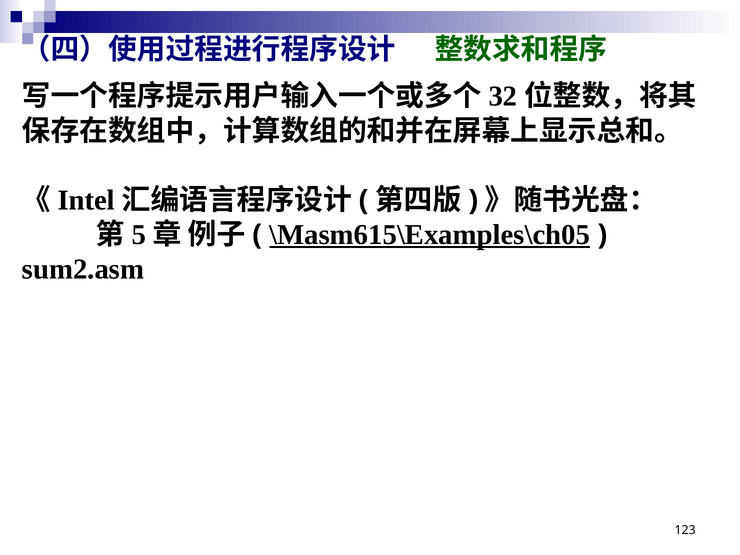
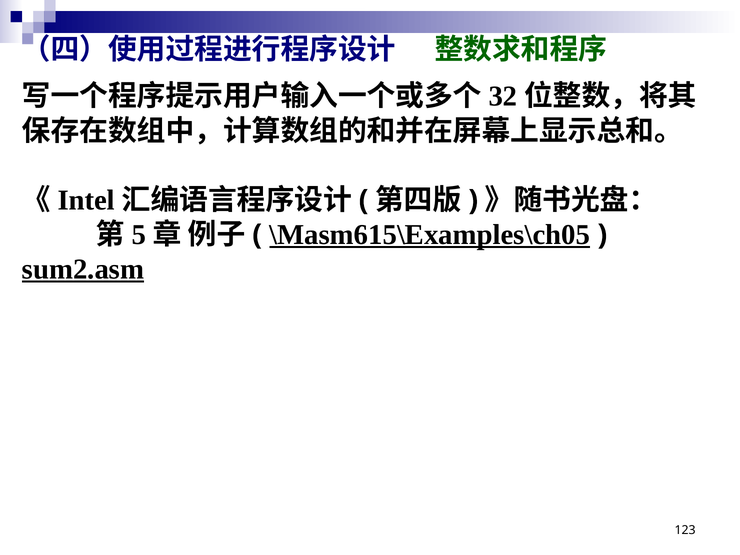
sum2.asm underline: none -> present (83, 269)
